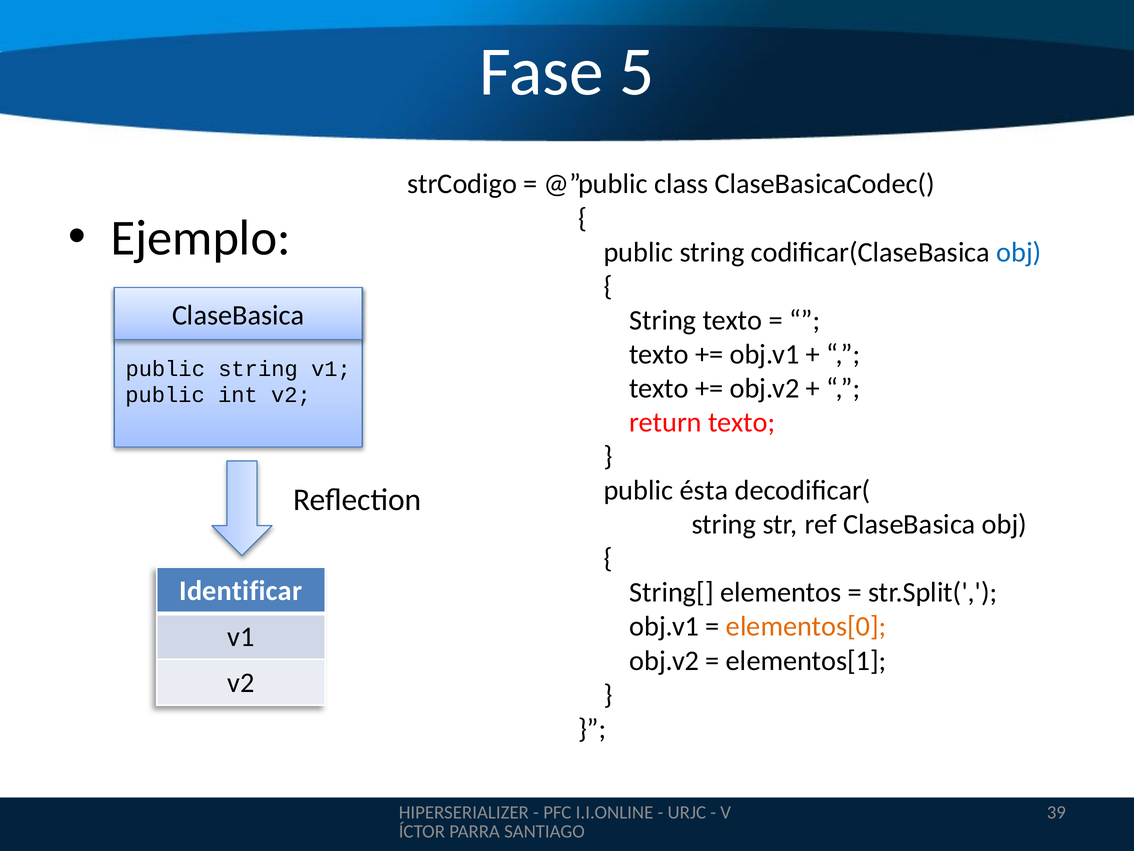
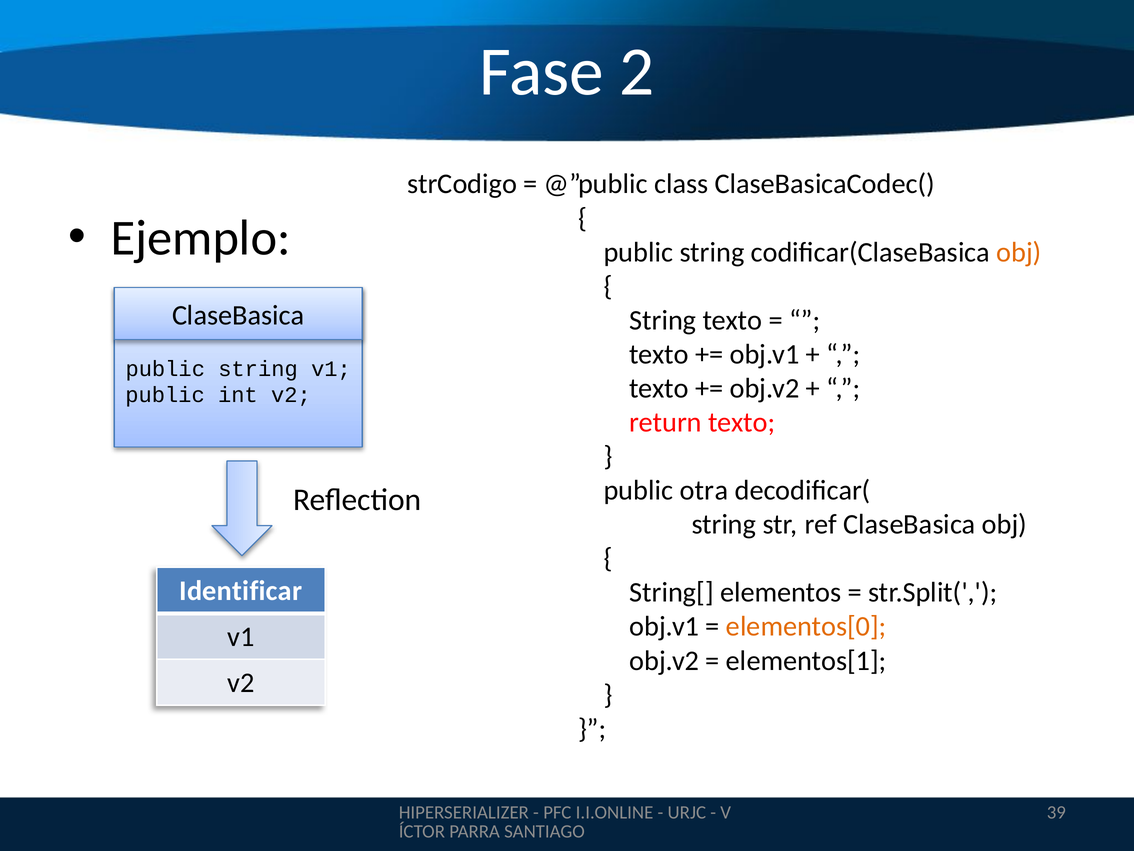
5: 5 -> 2 (637, 72)
obj colour: blue -> orange (1019, 252)
ésta: ésta -> otra (704, 490)
